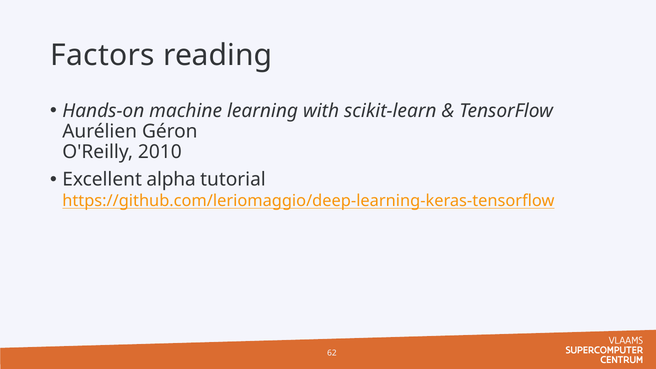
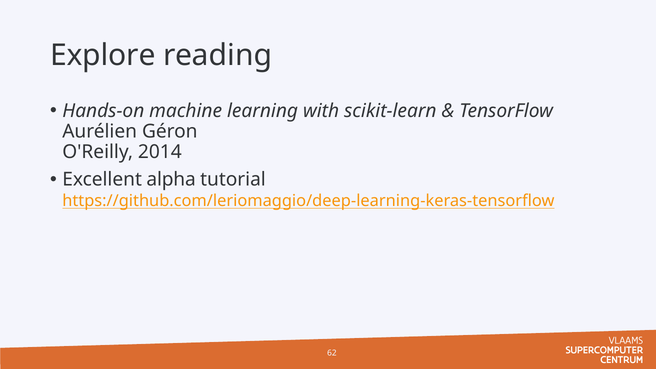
Factors: Factors -> Explore (103, 55)
2010: 2010 -> 2014 (160, 152)
